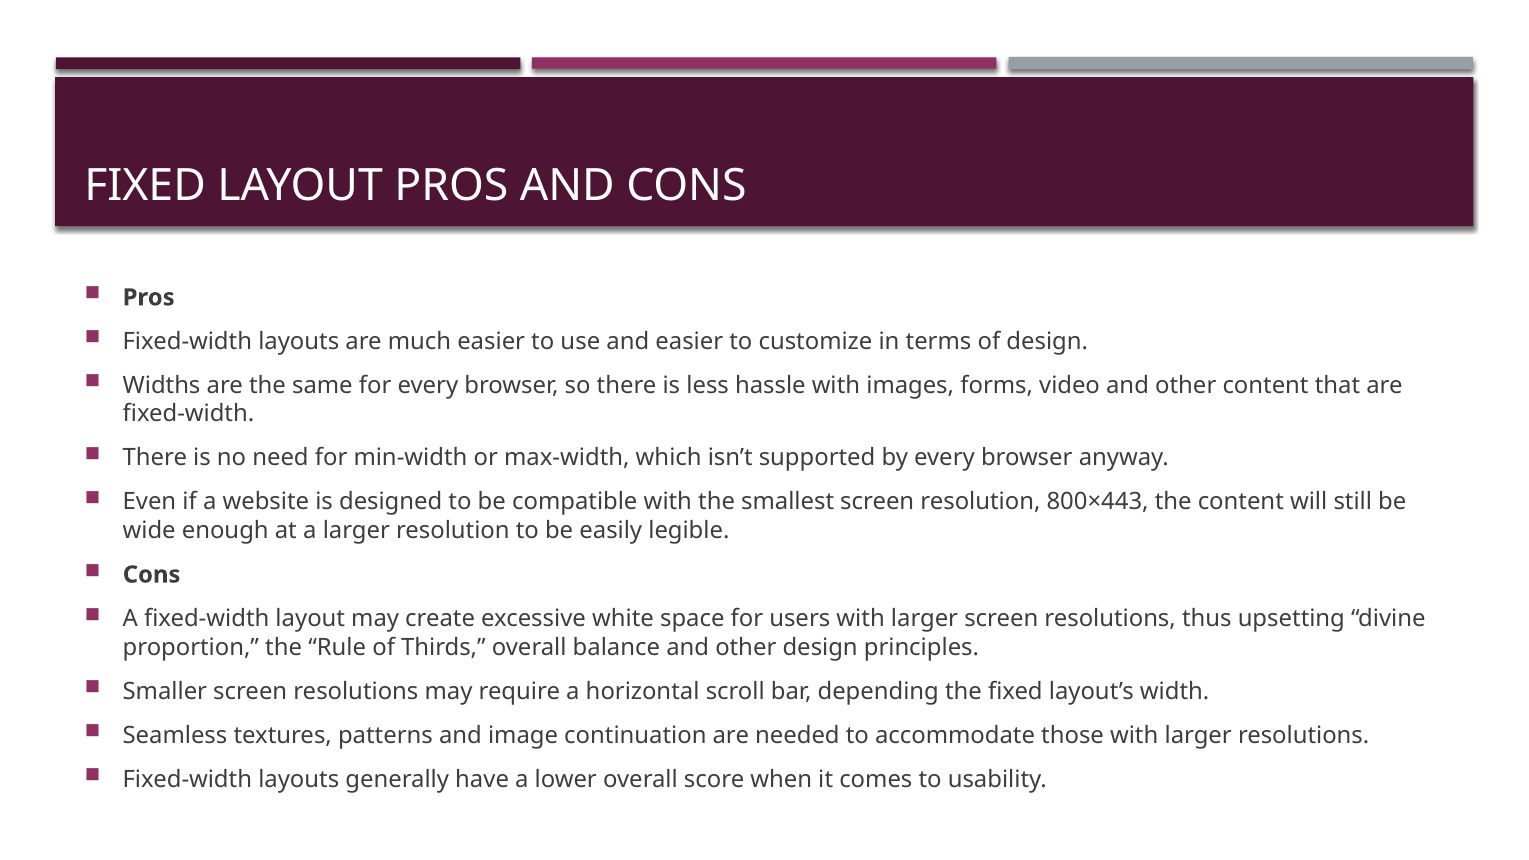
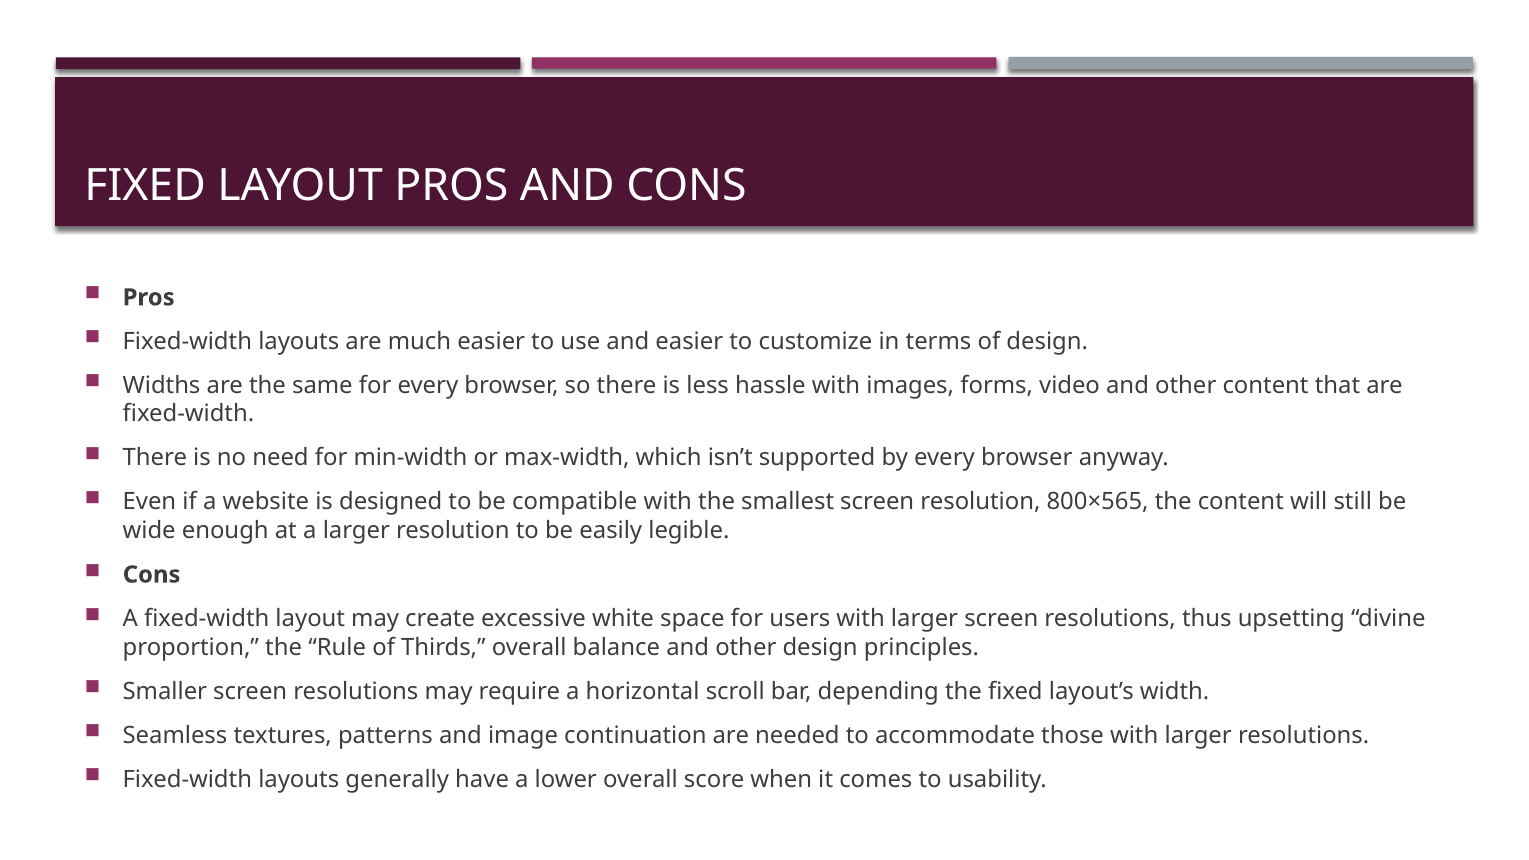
800×443: 800×443 -> 800×565 (1098, 502)
